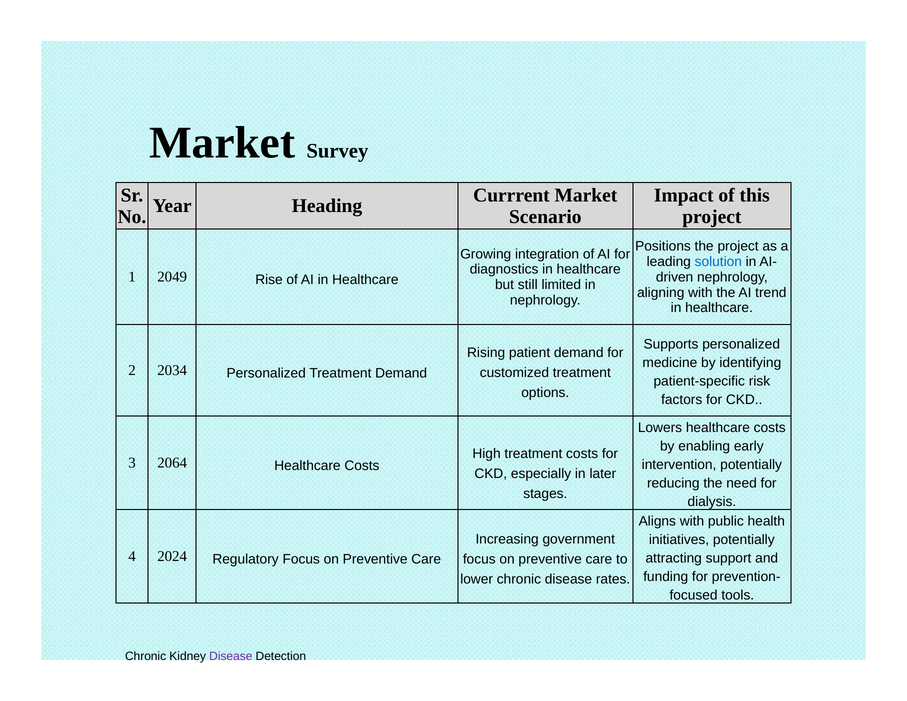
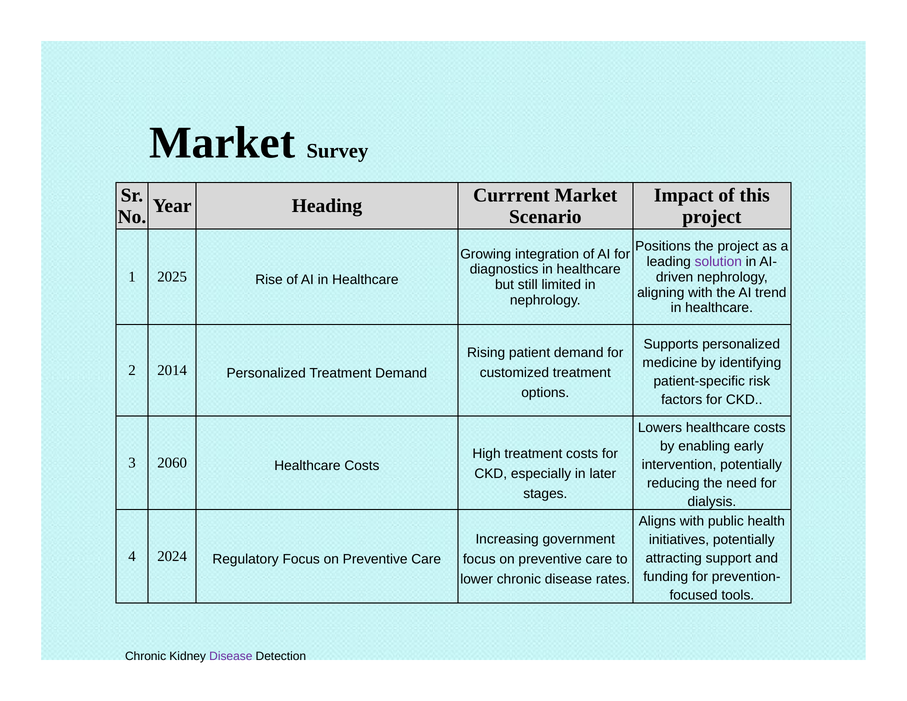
solution colour: blue -> purple (718, 262)
2049: 2049 -> 2025 (172, 277)
2034: 2034 -> 2014 (172, 370)
2064: 2064 -> 2060 (172, 463)
